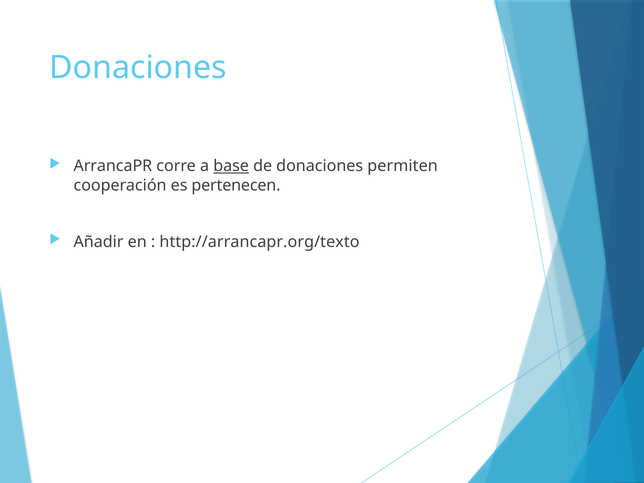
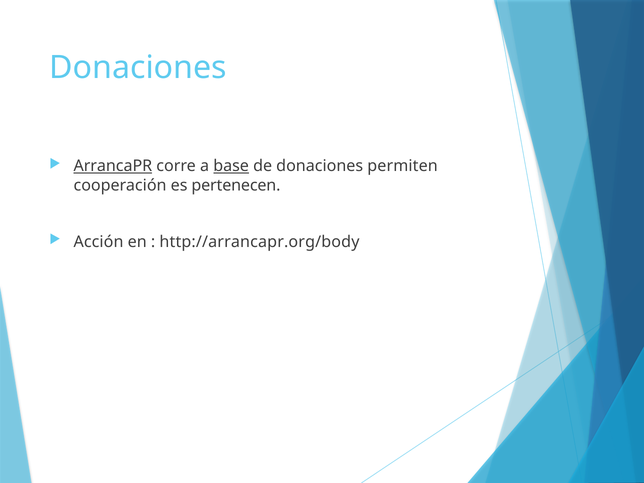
ArrancaPR underline: none -> present (113, 166)
Añadir: Añadir -> Acción (98, 242)
http://arrancapr.org/texto: http://arrancapr.org/texto -> http://arrancapr.org/body (259, 242)
